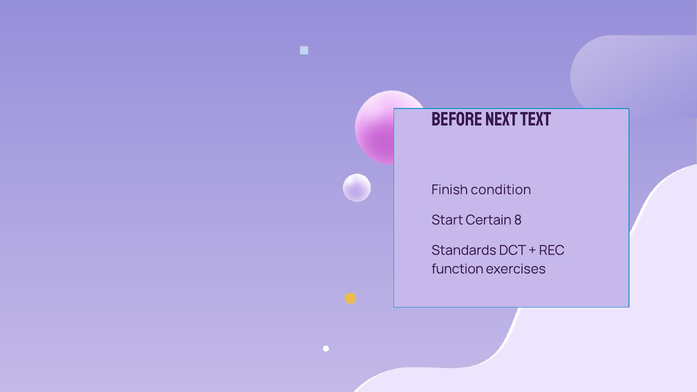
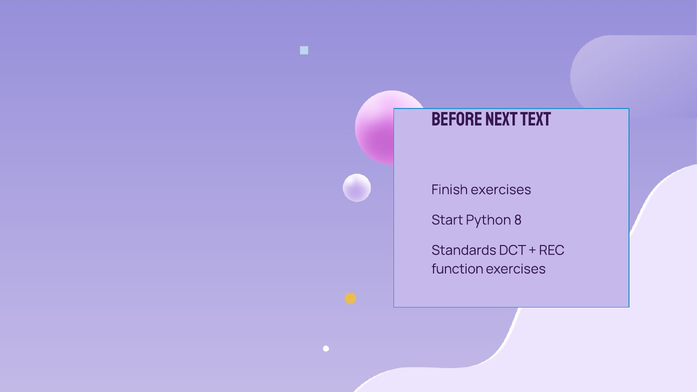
Finish condition: condition -> exercises (501, 190)
Certain: Certain -> Python (489, 220)
